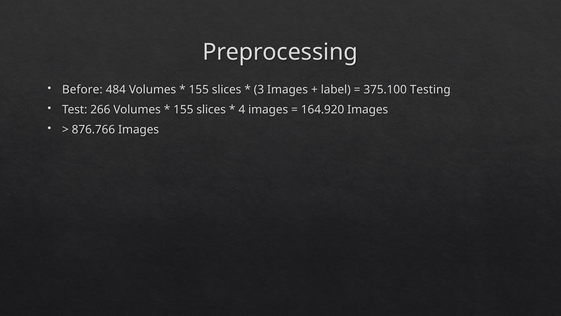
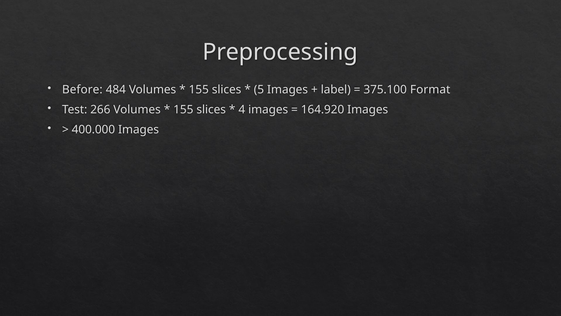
3: 3 -> 5 (259, 90)
Testing: Testing -> Format (430, 90)
876.766: 876.766 -> 400.000 (93, 129)
